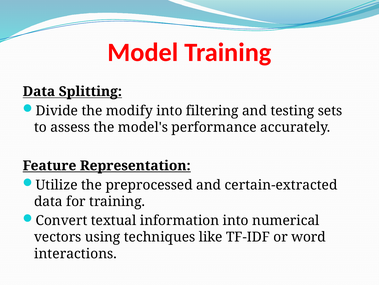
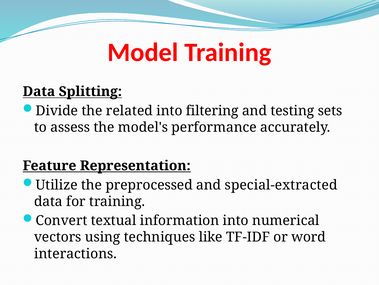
modify: modify -> related (129, 110)
certain-extracted: certain-extracted -> special-extracted (281, 184)
